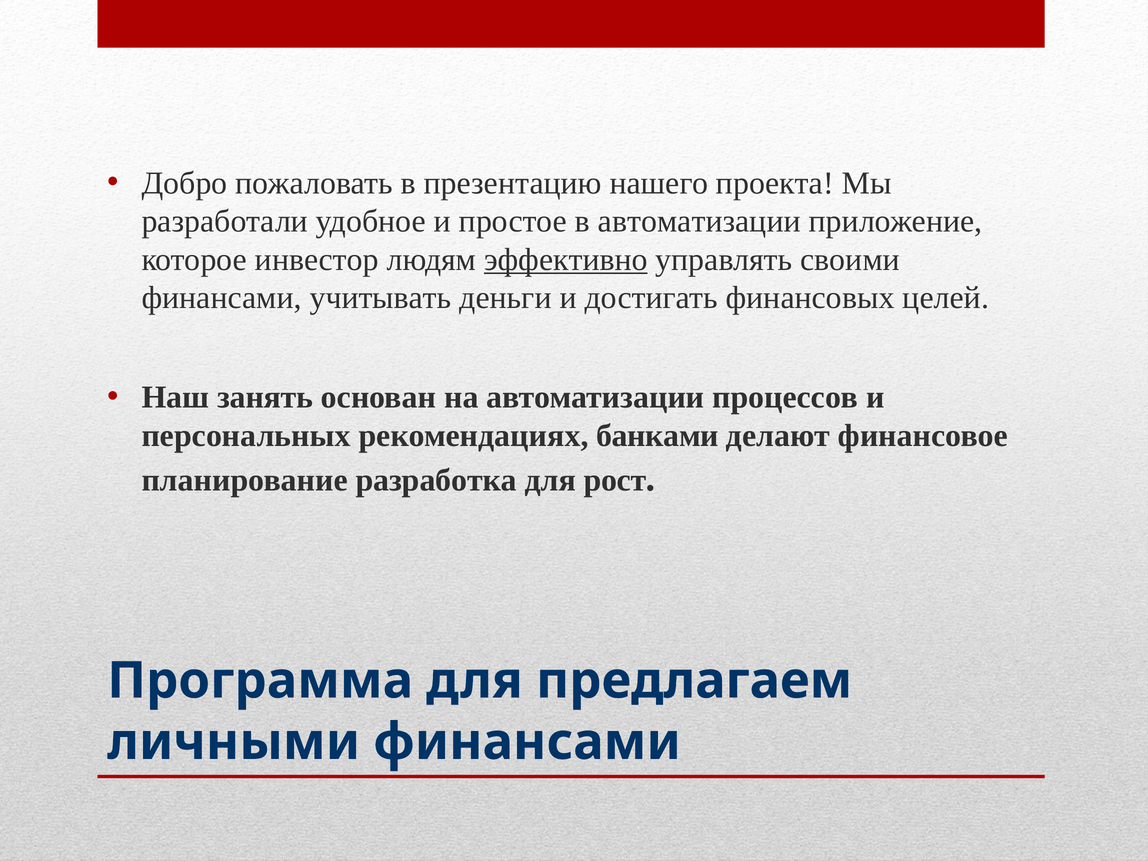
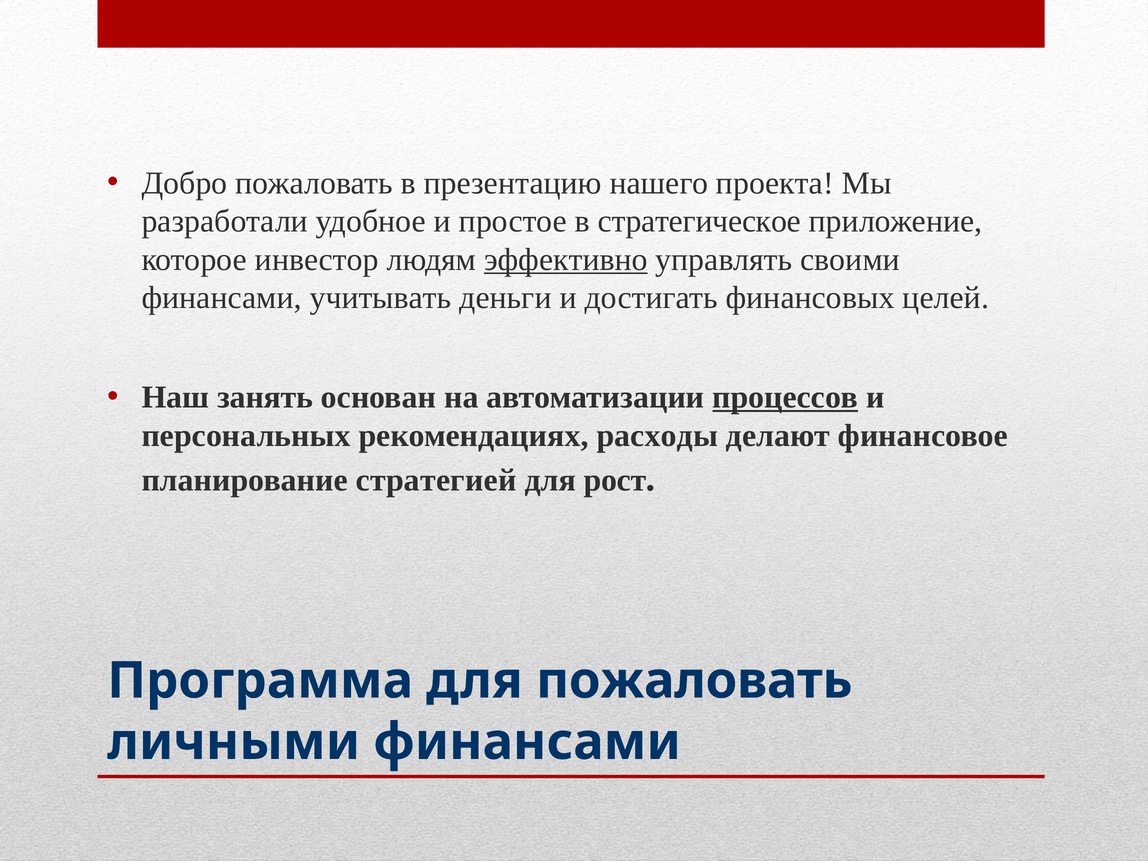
в автоматизации: автоматизации -> стратегическое (700, 221)
процессов underline: none -> present (785, 397)
банками: банками -> расходы (657, 436)
разработка: разработка -> стратегией (436, 480)
для предлагаем: предлагаем -> пожаловать (694, 681)
